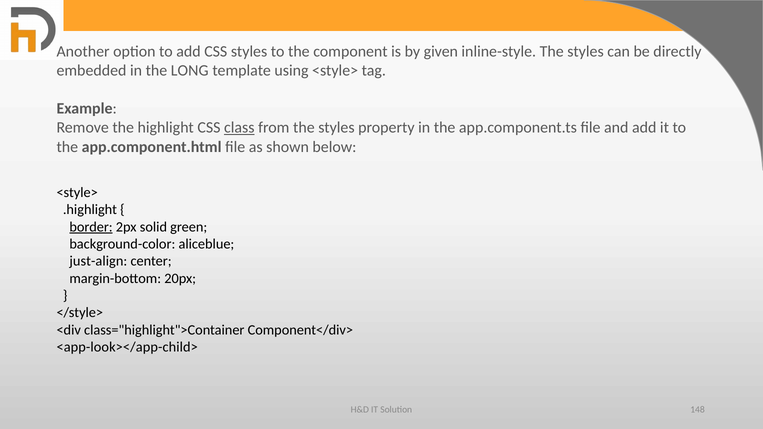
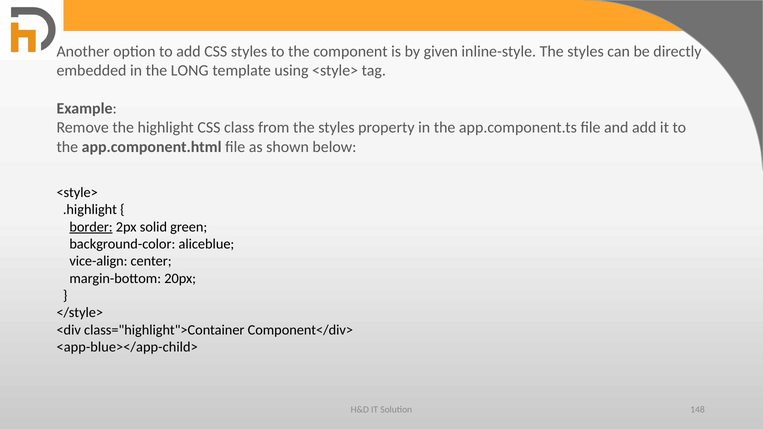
class underline: present -> none (239, 128)
just-align: just-align -> vice-align (98, 261)
<app-look></app-child>: <app-look></app-child> -> <app-blue></app-child> (127, 347)
